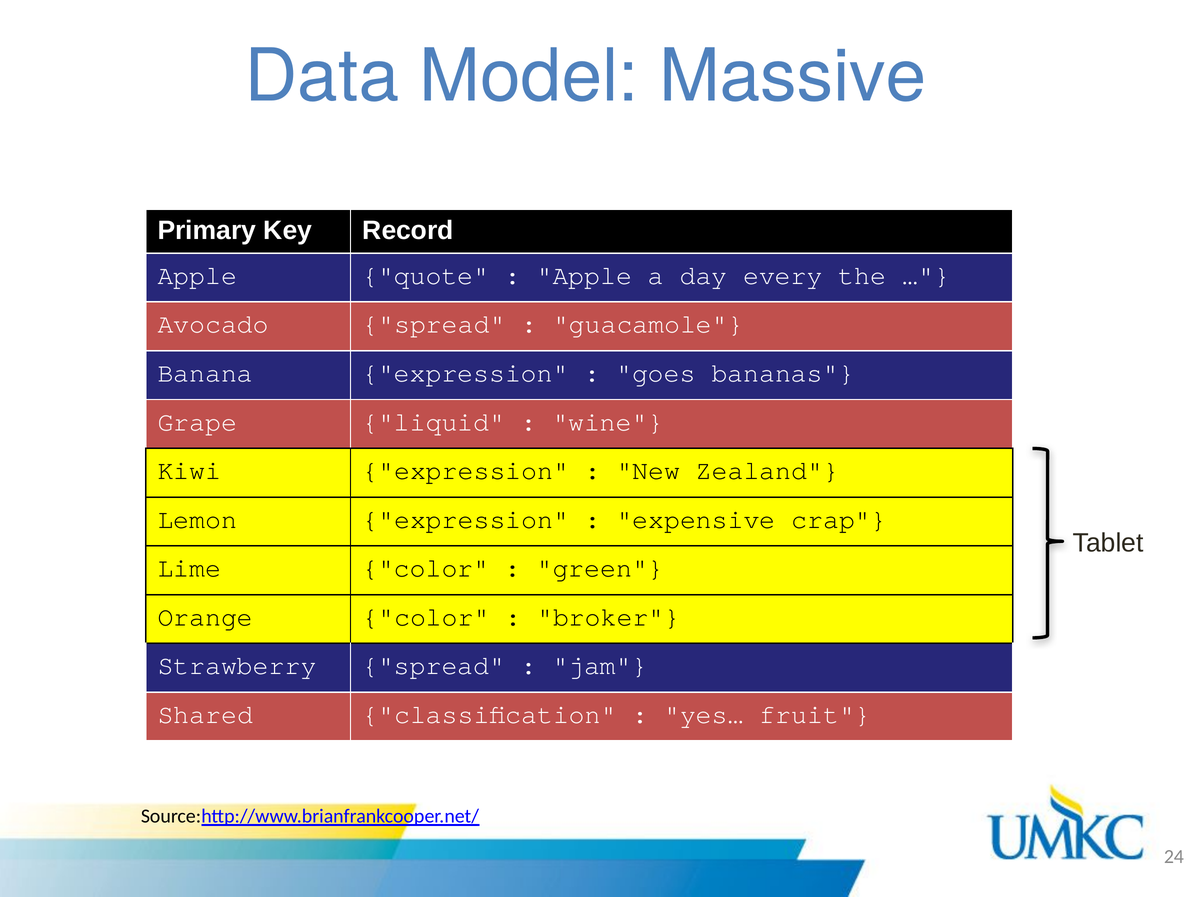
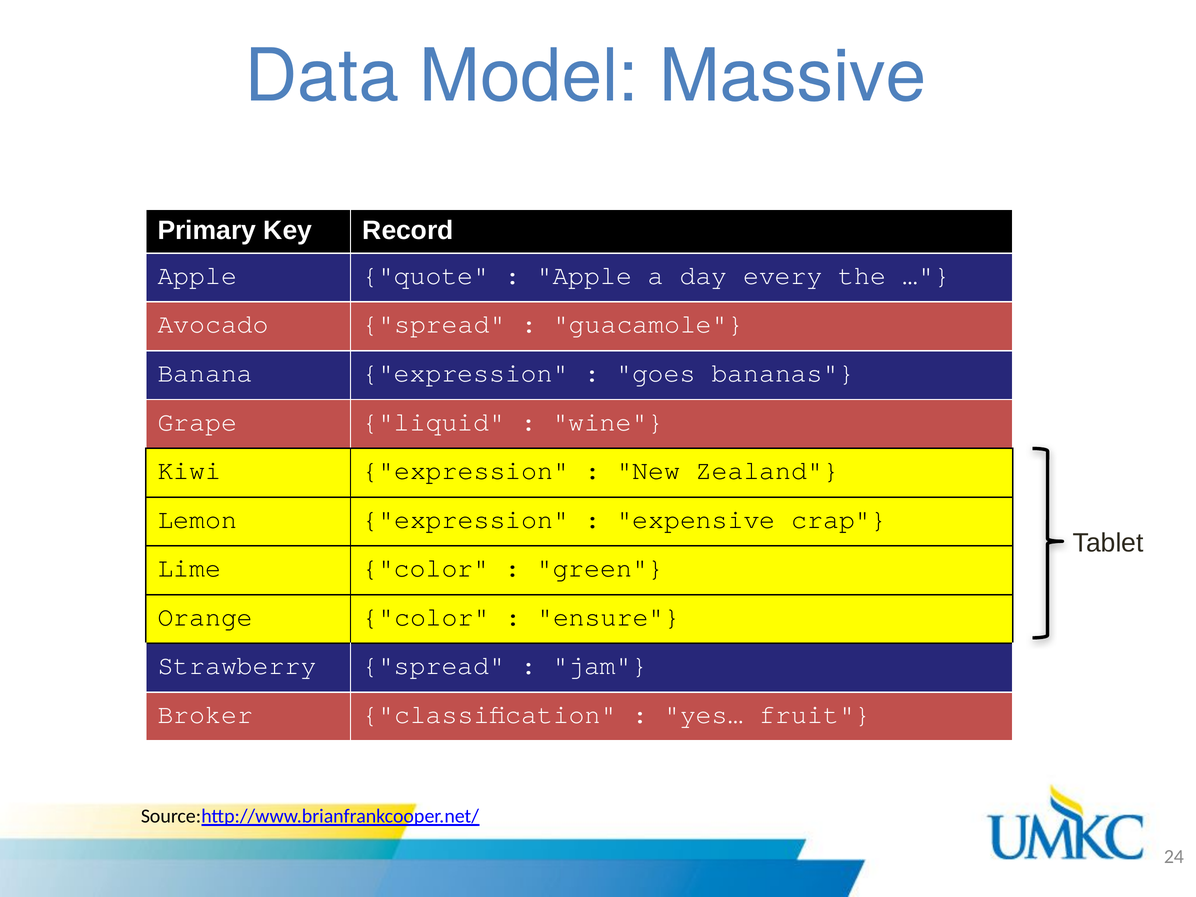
broker: broker -> ensure (609, 617)
Shared: Shared -> Broker (205, 714)
